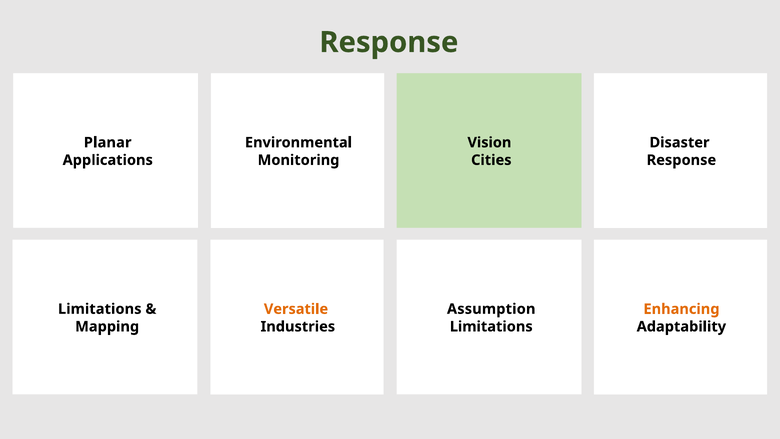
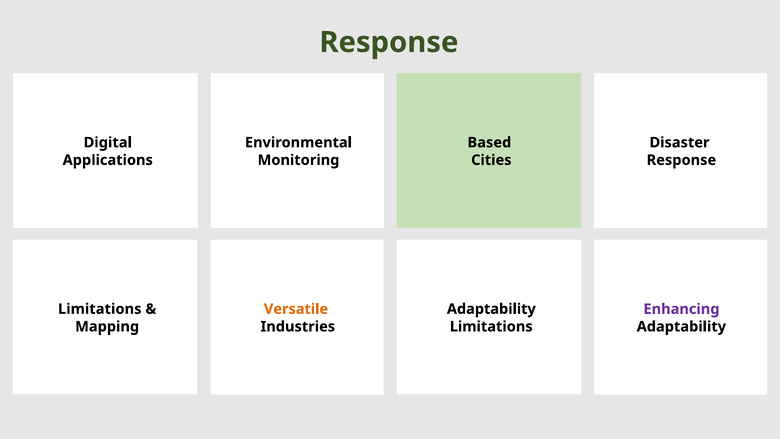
Planar: Planar -> Digital (108, 142)
Vision: Vision -> Based (489, 142)
Assumption: Assumption -> Adaptability (491, 309)
Enhancing colour: orange -> purple (681, 309)
